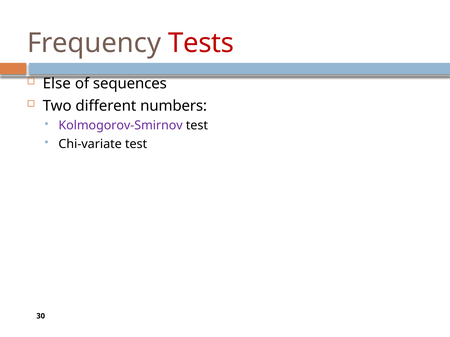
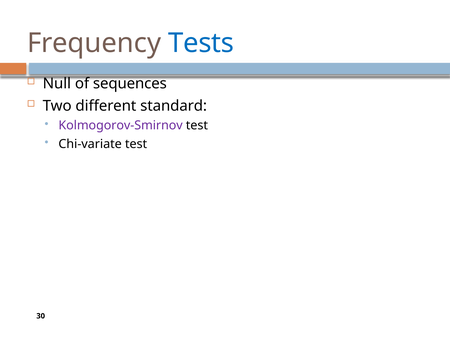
Tests colour: red -> blue (201, 43)
Else: Else -> Null (57, 84)
numbers: numbers -> standard (174, 106)
